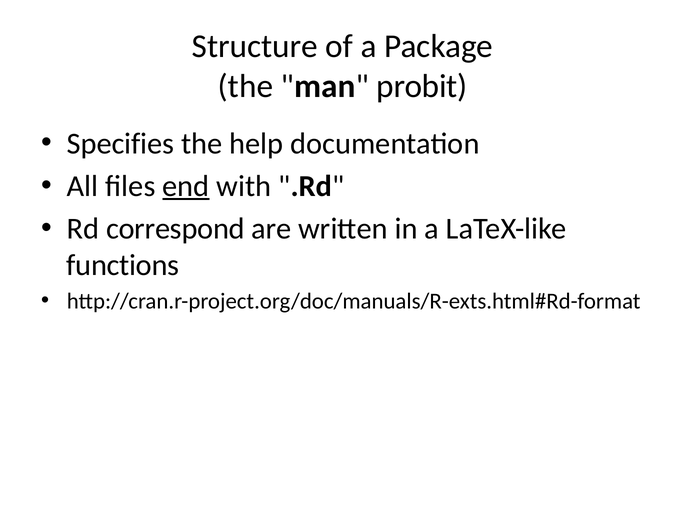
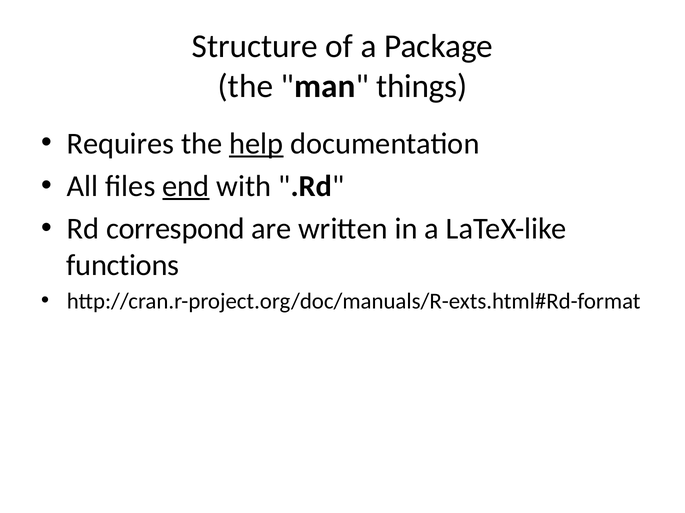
probit: probit -> things (422, 86)
Specifies: Specifies -> Requires (121, 144)
help underline: none -> present (256, 144)
